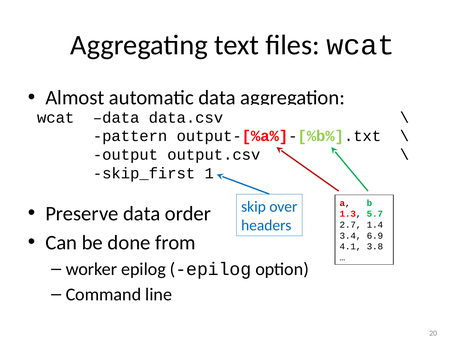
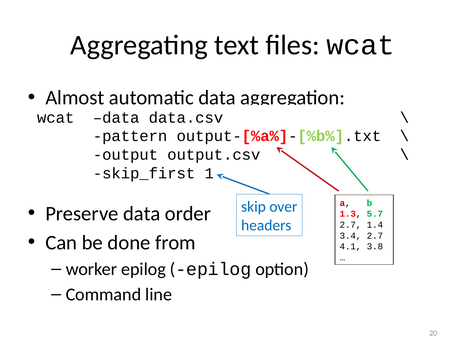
3.4 6.9: 6.9 -> 2.7 (375, 236)
